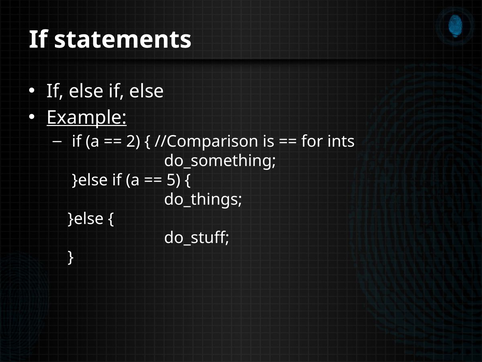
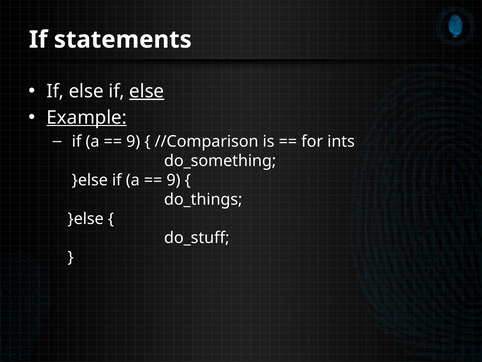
else underline: none -> present (147, 91)
2: 2 -> 9 (133, 141)
5: 5 -> 9 (173, 180)
